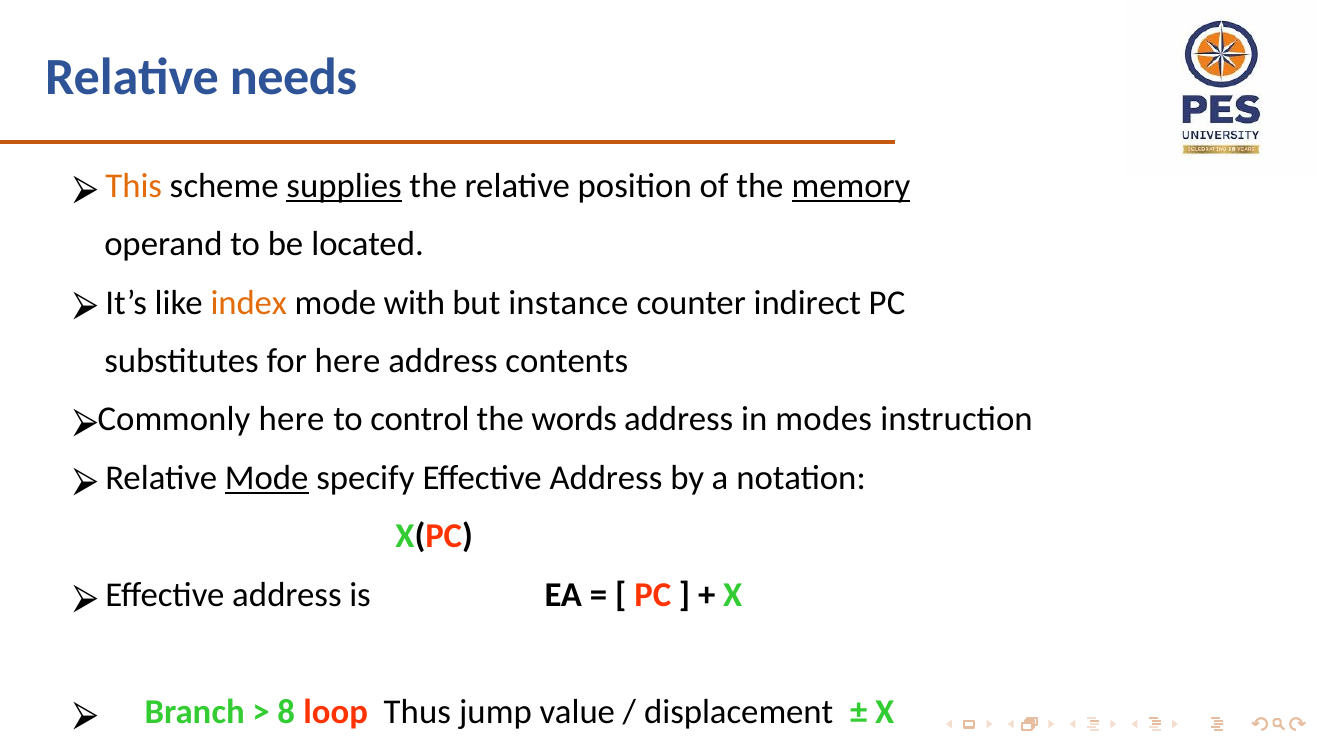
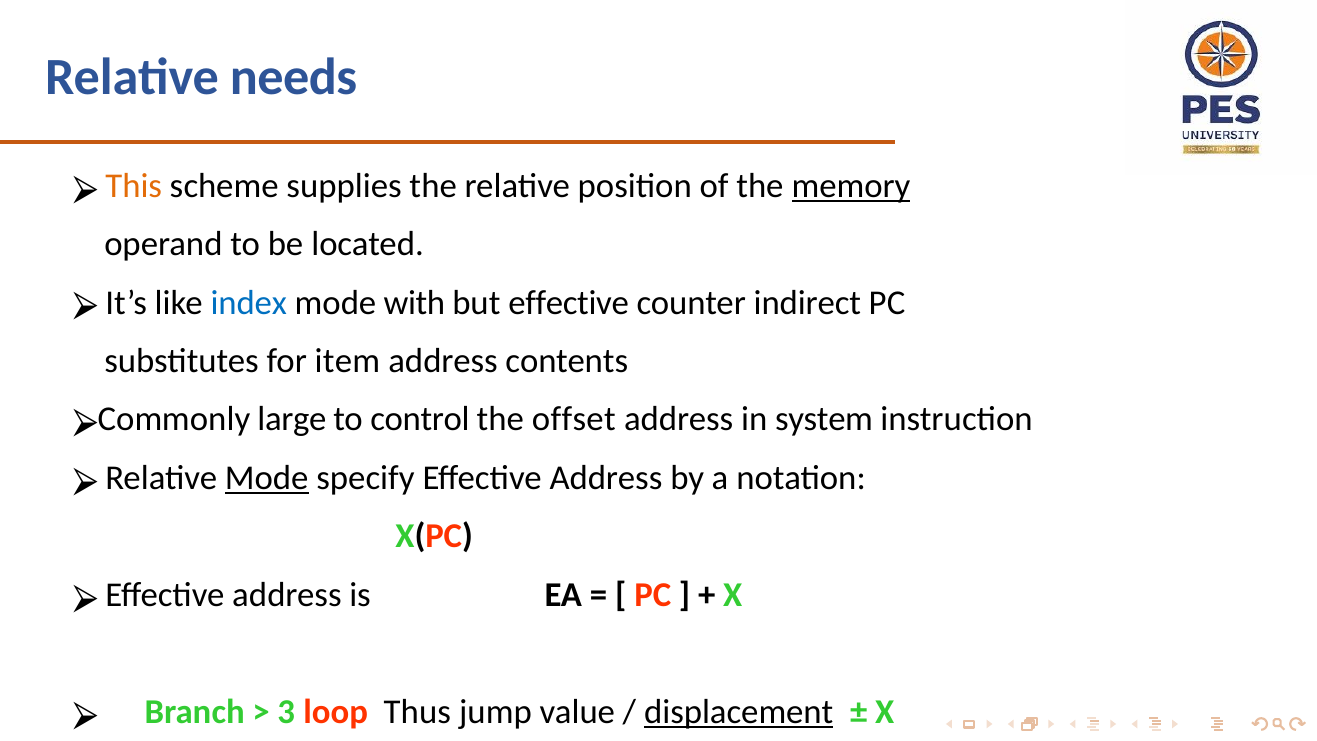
supplies underline: present -> none (344, 186)
index colour: orange -> blue (249, 303)
but instance: instance -> effective (569, 303)
for here: here -> item (347, 361)
here: here -> large (292, 420)
words: words -> offset (574, 420)
modes: modes -> system (824, 420)
8: 8 -> 3 (286, 712)
displacement underline: none -> present (739, 712)
